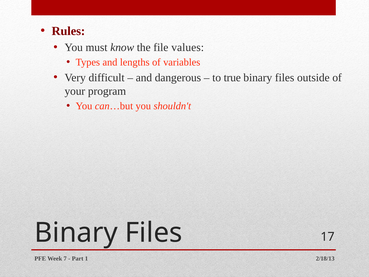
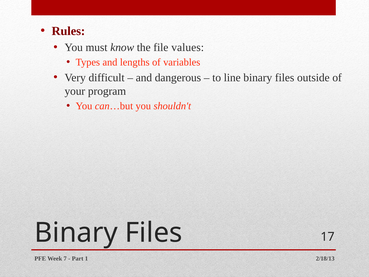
true: true -> line (232, 77)
